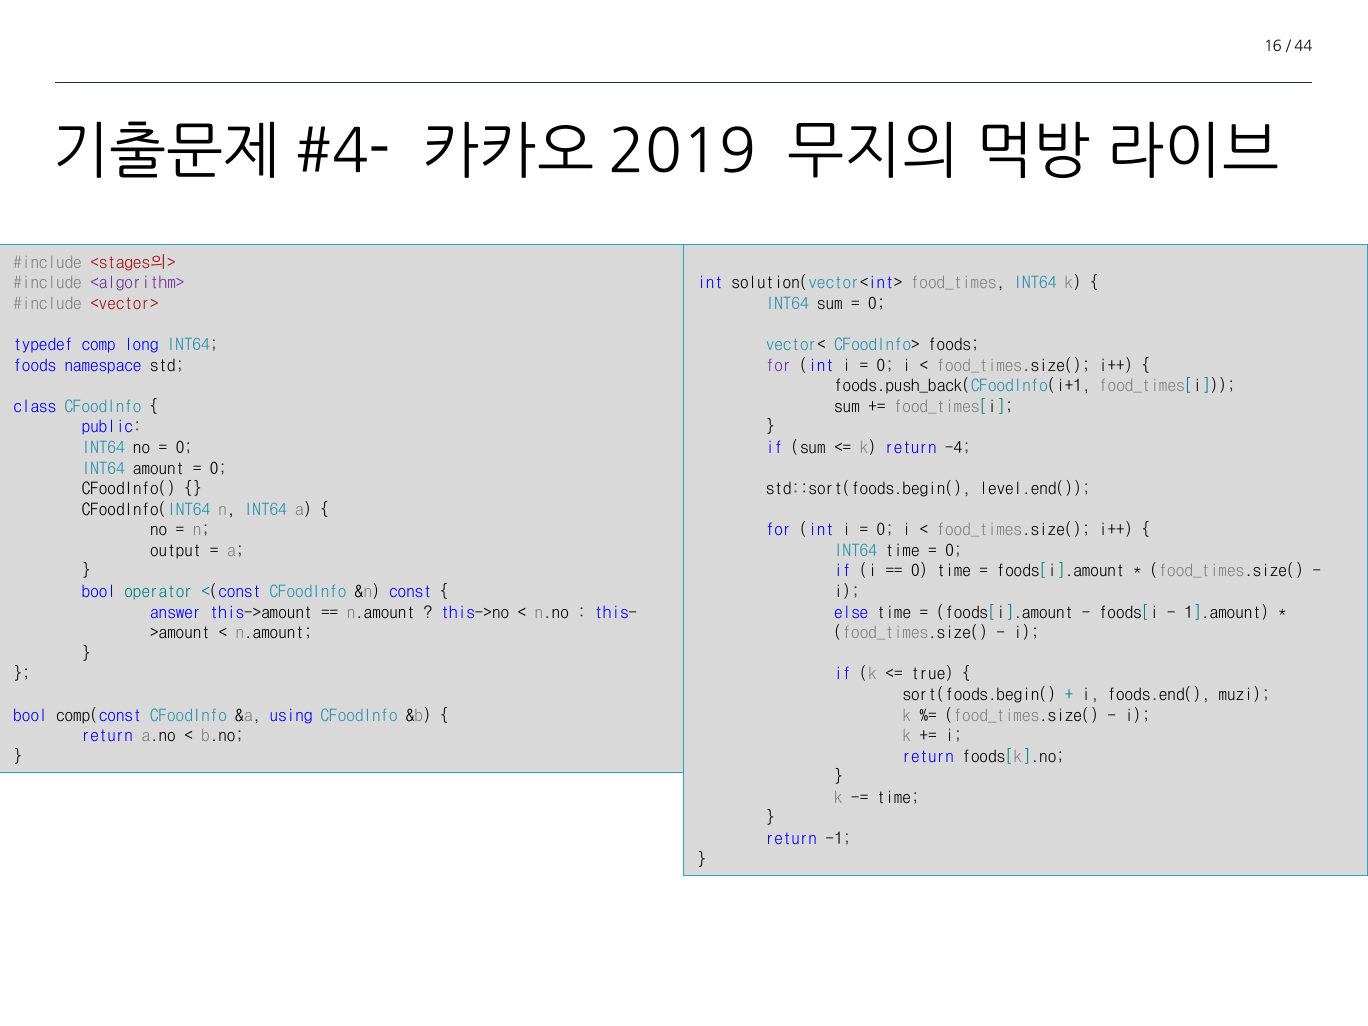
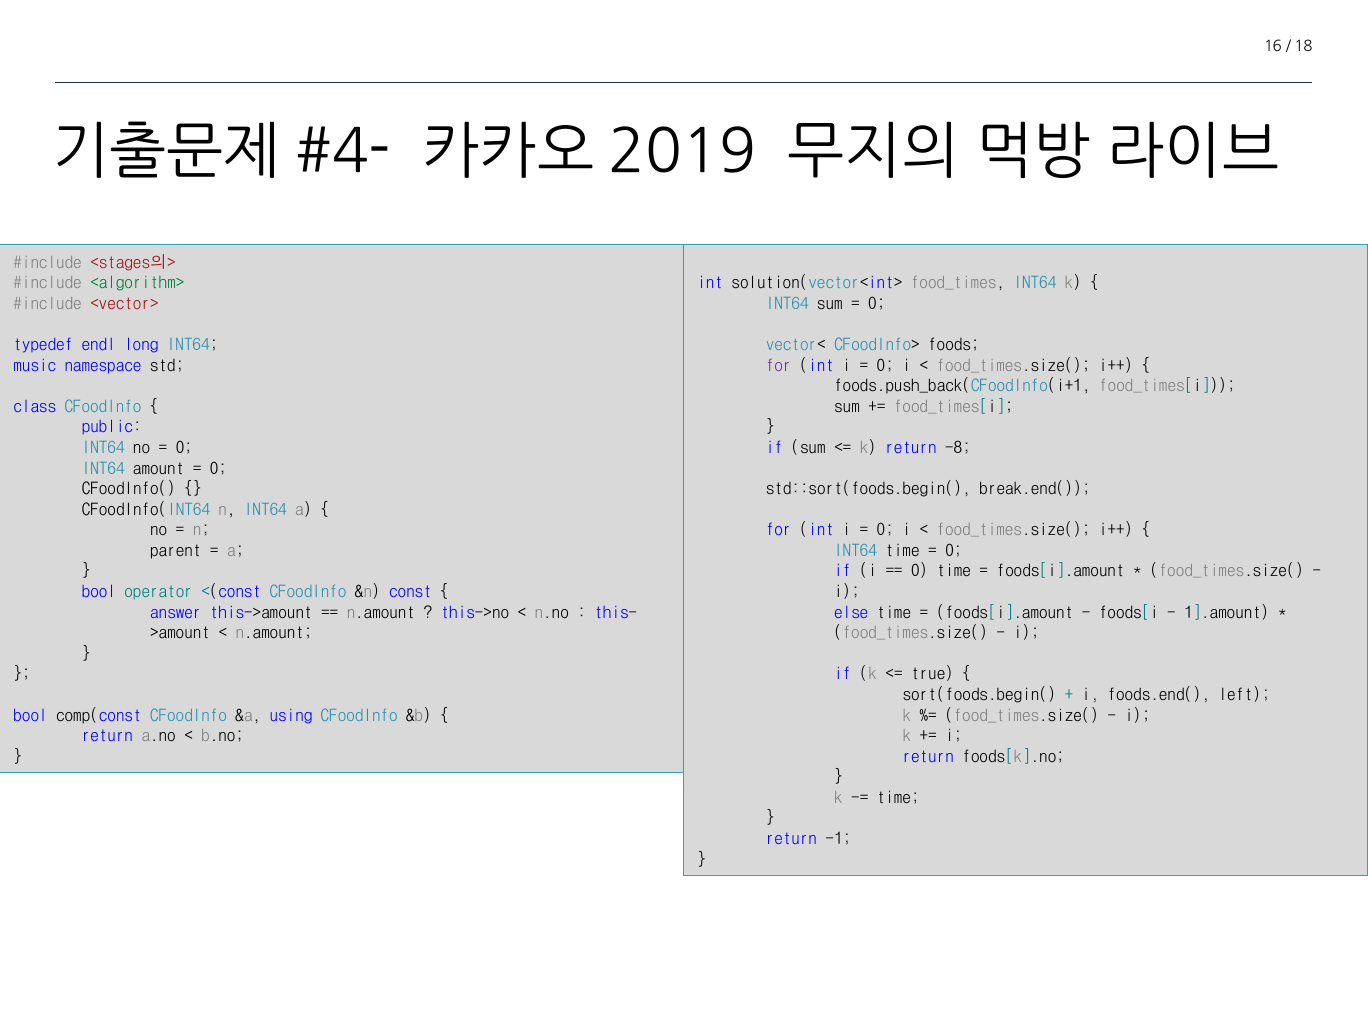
44: 44 -> 18 (1303, 46)
<algorithm> colour: purple -> green (137, 283)
comp: comp -> endl (99, 345)
foods: foods -> music (35, 366)
-4: -4 -> -8 (958, 448)
level.end(: level.end( -> break.end( (1035, 489)
output: output -> parent (176, 551)
muzi: muzi -> left (1244, 695)
